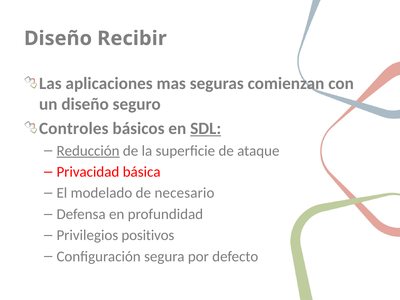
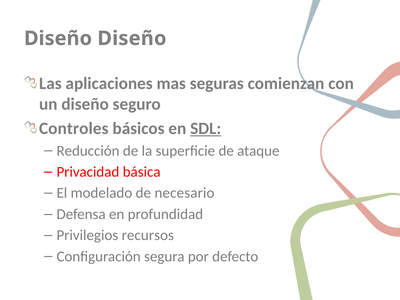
Diseño Recibir: Recibir -> Diseño (132, 38)
Reducción underline: present -> none (88, 151)
positivos: positivos -> recursos (148, 235)
